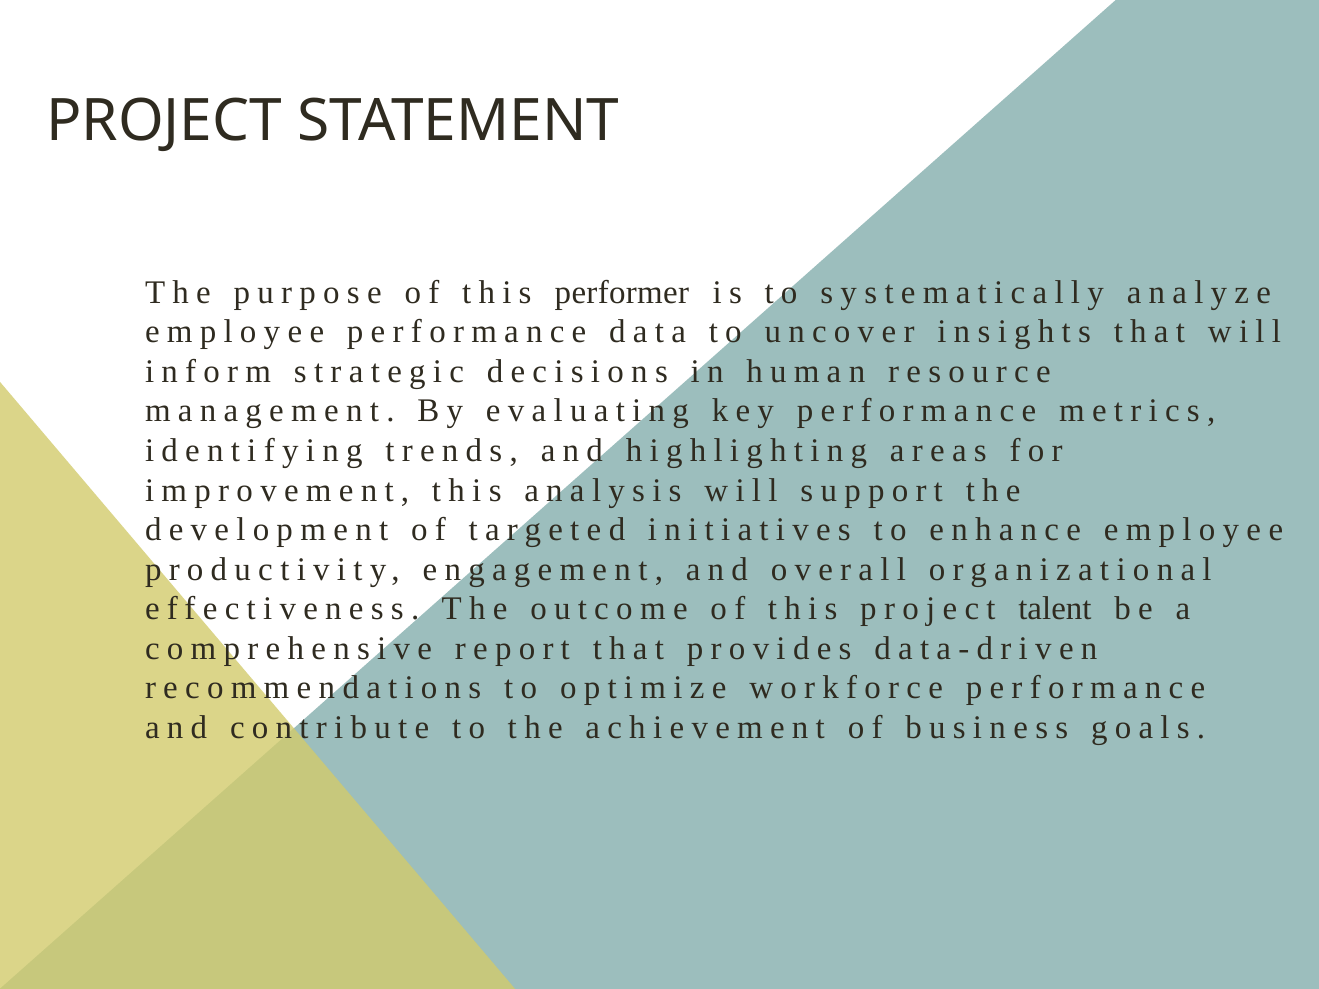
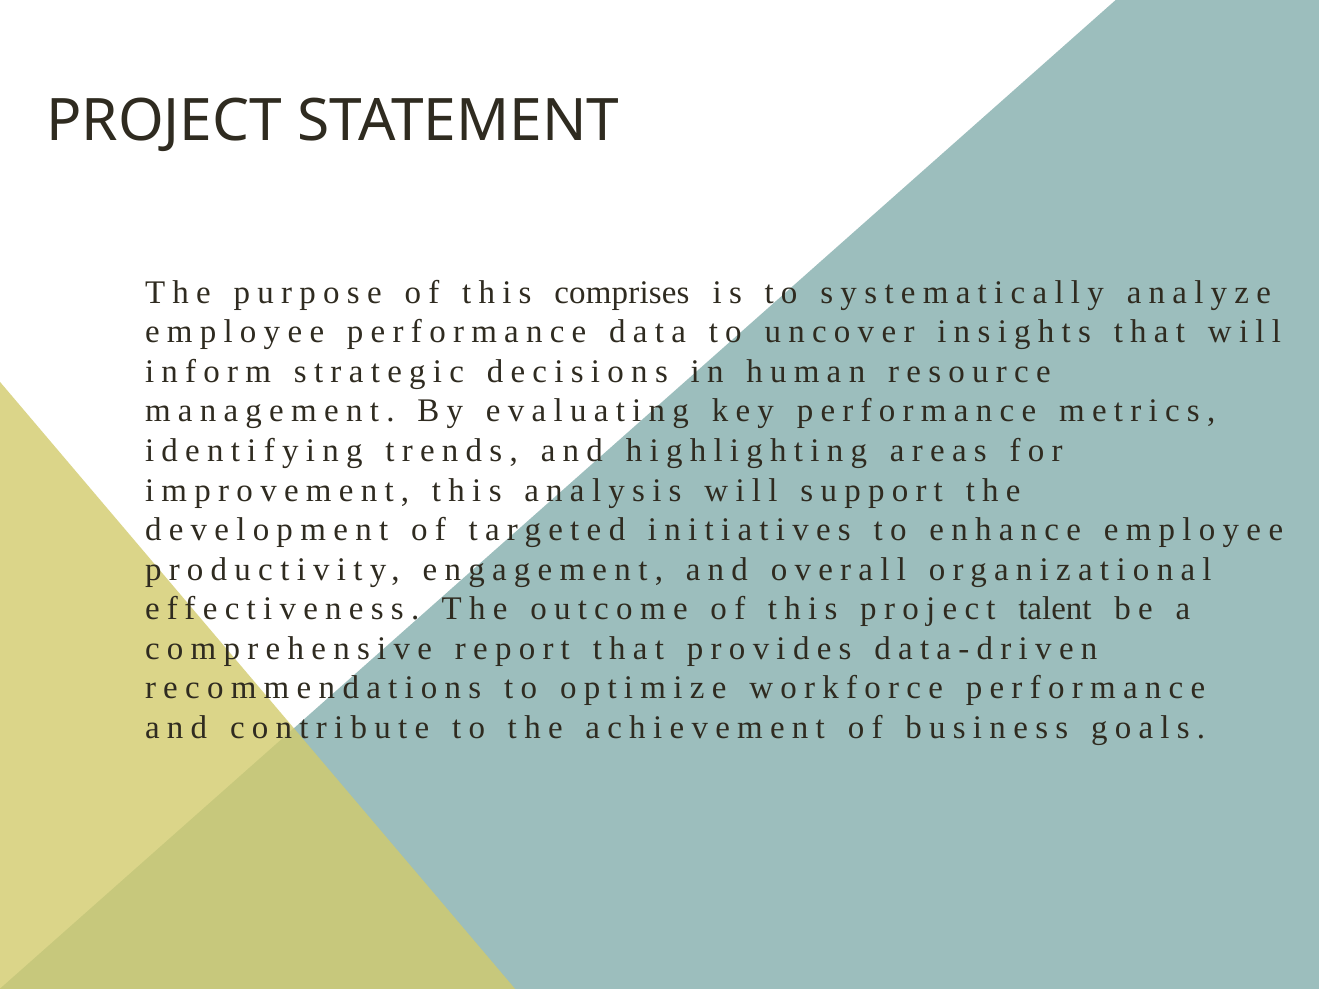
performer: performer -> comprises (622, 292)
